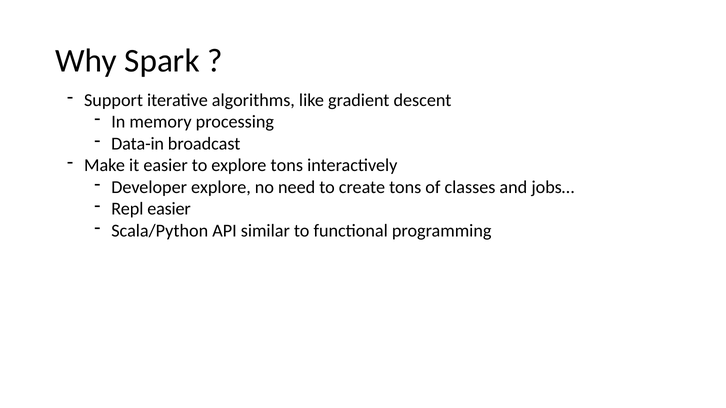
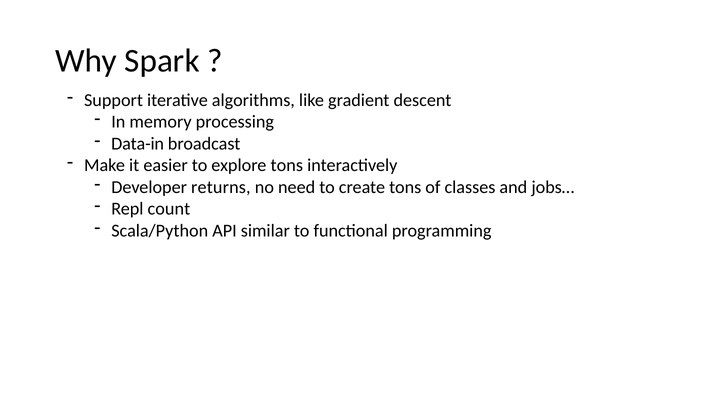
Developer explore: explore -> returns (221, 187)
Repl easier: easier -> count (169, 209)
